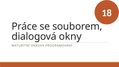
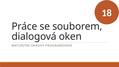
okny: okny -> oken (70, 36)
